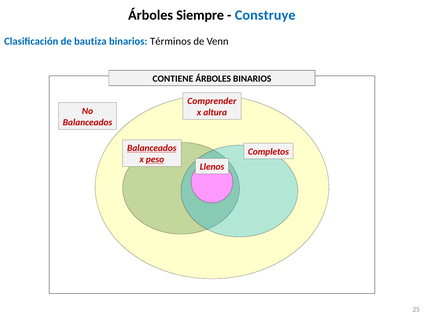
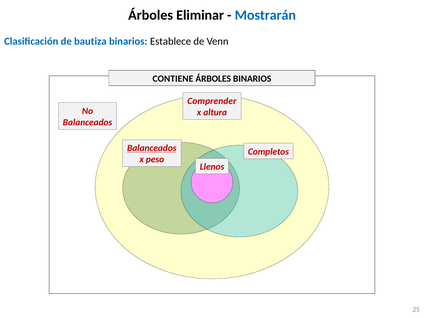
Siempre: Siempre -> Eliminar (200, 15)
Construye: Construye -> Mostrarán (265, 15)
Términos: Términos -> Establece (171, 41)
peso underline: present -> none (155, 159)
